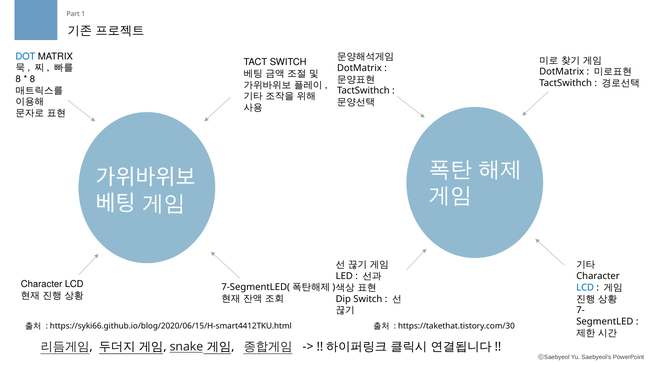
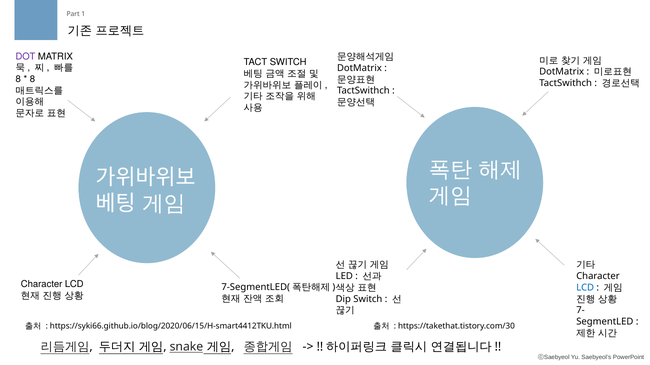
DOT colour: blue -> purple (25, 57)
